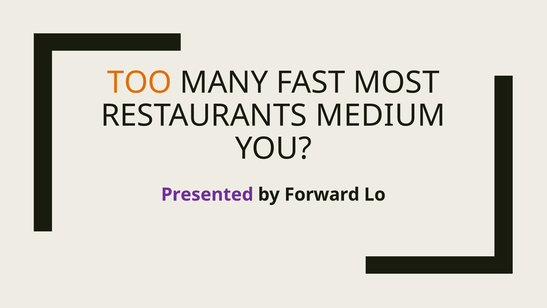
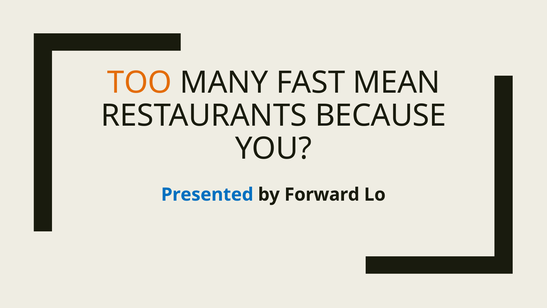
MOST: MOST -> MEAN (397, 83)
MEDIUM: MEDIUM -> BECAUSE (381, 116)
Presented colour: purple -> blue (207, 194)
